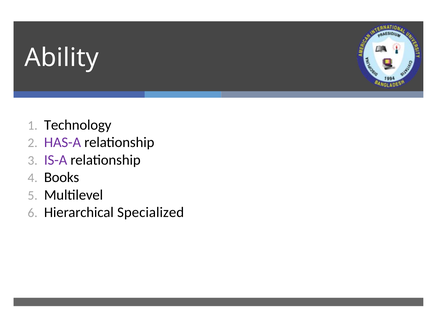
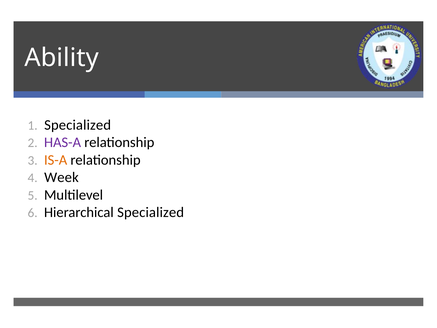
Technology: Technology -> Specialized (78, 125)
IS-A colour: purple -> orange (56, 160)
Books: Books -> Week (61, 177)
